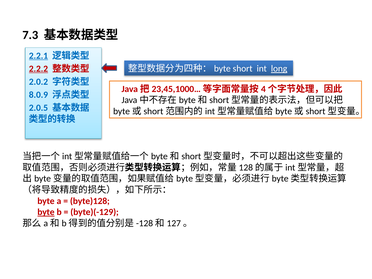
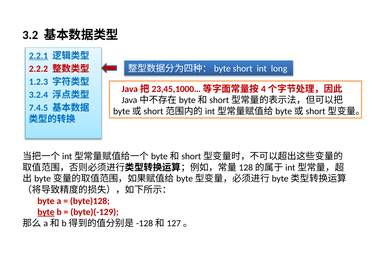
7.3: 7.3 -> 3.2 (30, 35)
long underline: present -> none (279, 69)
2.2.2 underline: present -> none (38, 69)
2.0.2: 2.0.2 -> 1.2.3 (38, 82)
8.0.9: 8.0.9 -> 3.2.4 (38, 95)
2.0.5: 2.0.5 -> 7.4.5 (38, 108)
